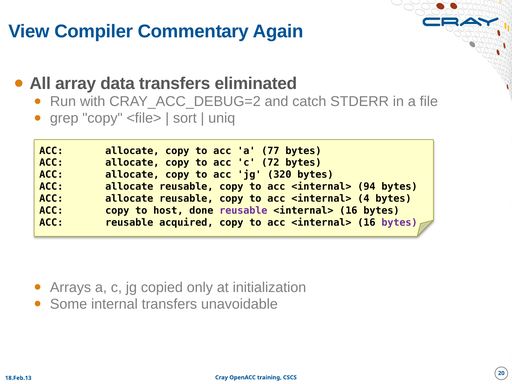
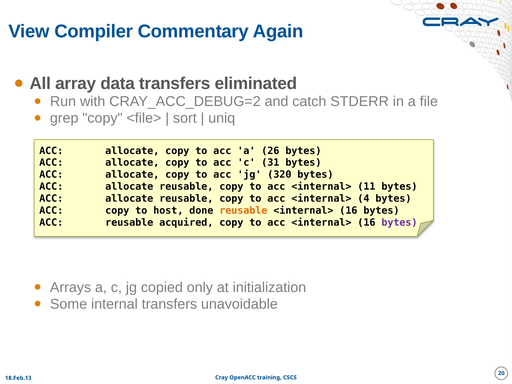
77: 77 -> 26 (270, 151)
72: 72 -> 31 (270, 163)
94: 94 -> 11 (366, 187)
reusable colour: purple -> orange (243, 210)
